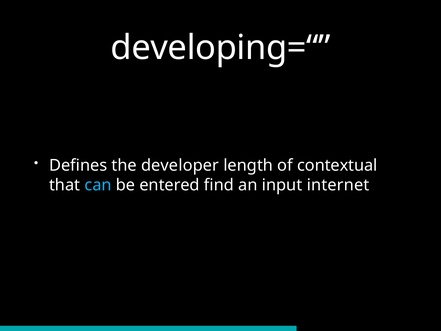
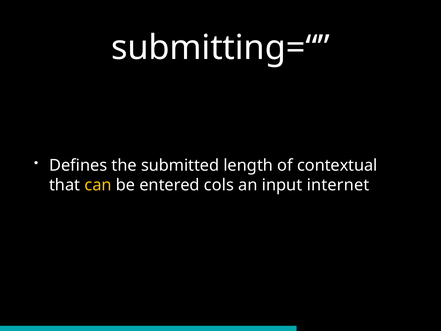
developing=“: developing=“ -> submitting=“ (221, 48)
developer: developer -> submitted (180, 165)
can colour: light blue -> yellow (98, 185)
find: find -> cols (219, 185)
